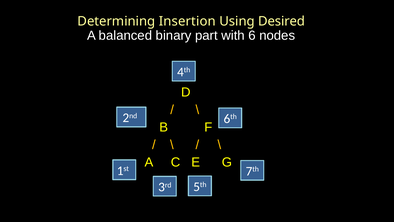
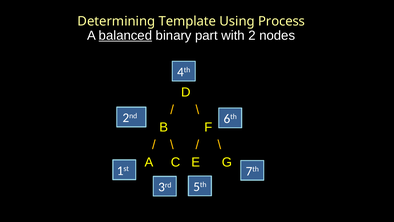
Insertion: Insertion -> Template (187, 21)
Desired: Desired -> Process (282, 21)
balanced underline: none -> present (125, 35)
6: 6 -> 2 (252, 35)
